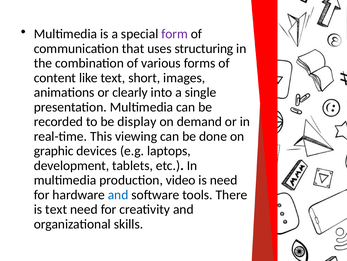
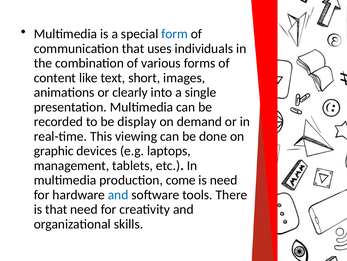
form colour: purple -> blue (175, 34)
structuring: structuring -> individuals (204, 48)
development: development -> management (72, 165)
video: video -> come (181, 180)
is text: text -> that (56, 209)
